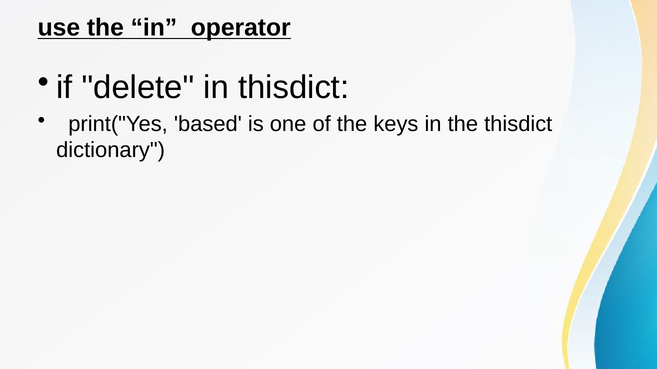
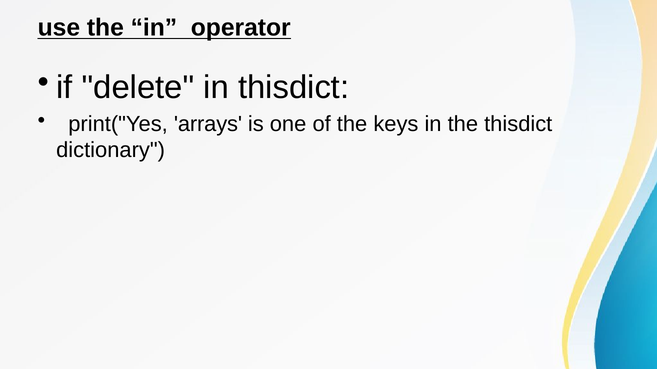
based: based -> arrays (208, 124)
